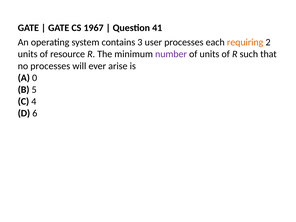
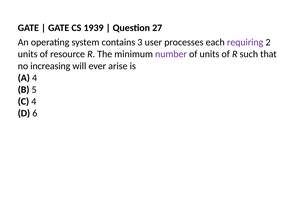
1967: 1967 -> 1939 (94, 28)
41: 41 -> 27 (157, 28)
requiring colour: orange -> purple (245, 42)
no processes: processes -> increasing (50, 66)
A 0: 0 -> 4 (35, 78)
